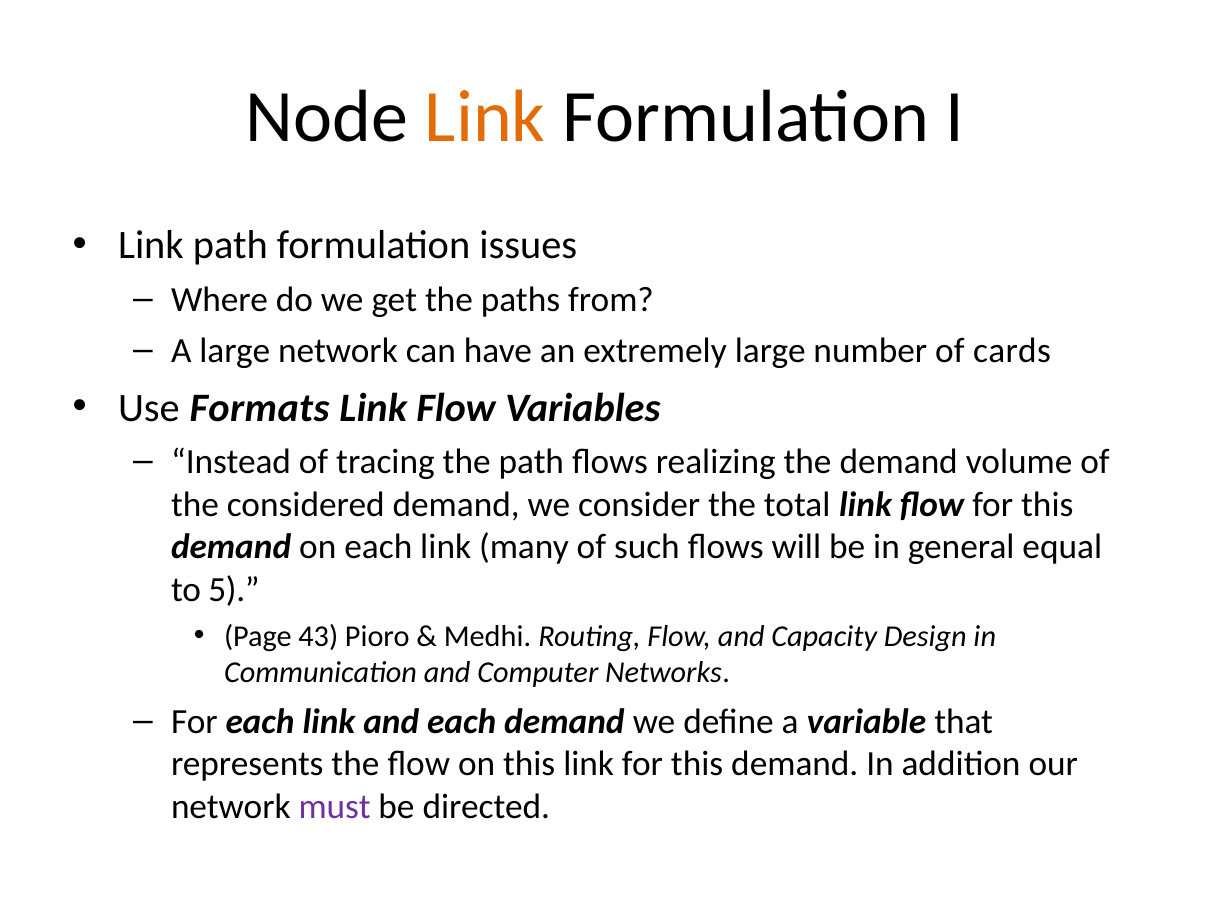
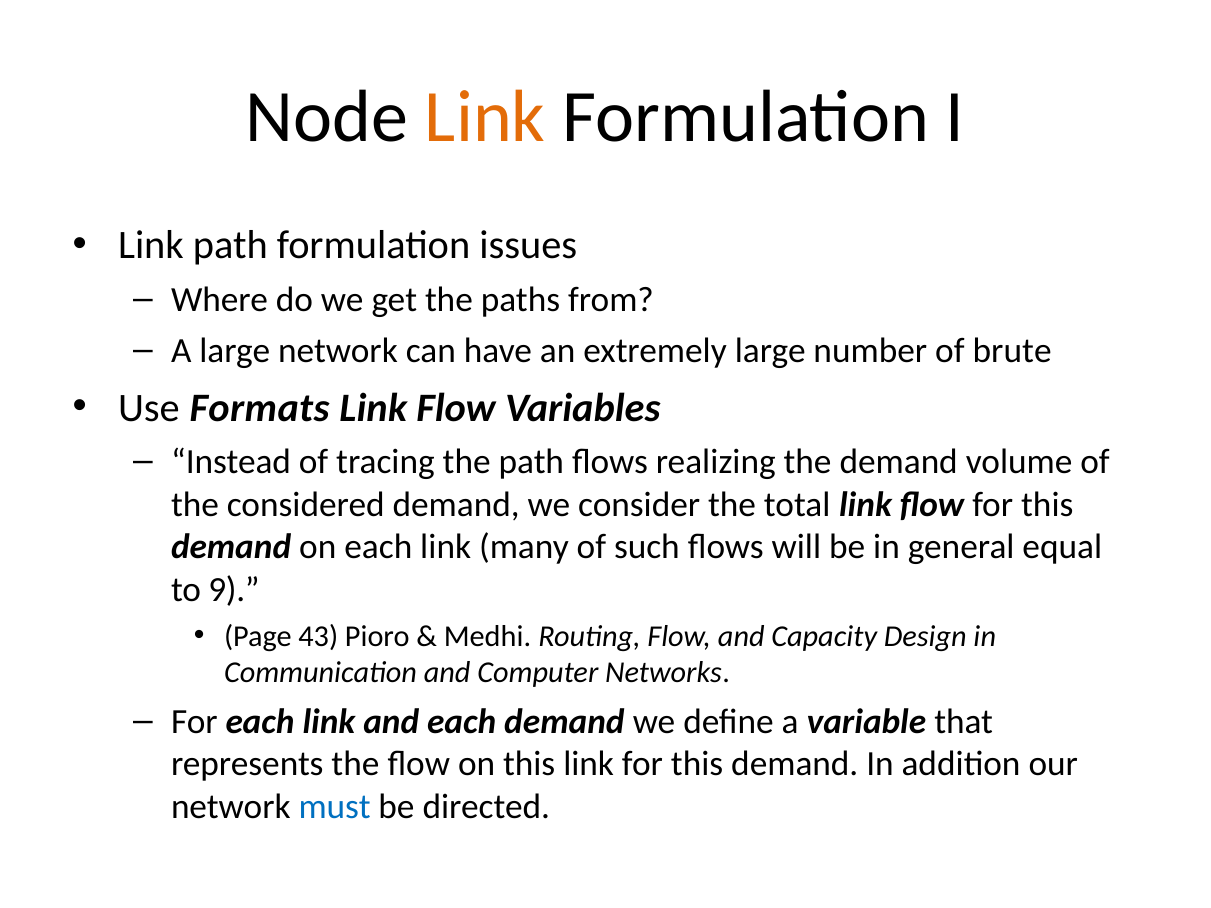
cards: cards -> brute (1012, 351)
5: 5 -> 9 (234, 590)
must colour: purple -> blue (335, 807)
